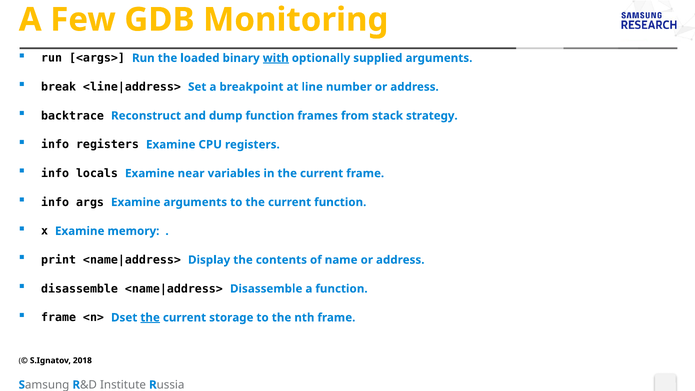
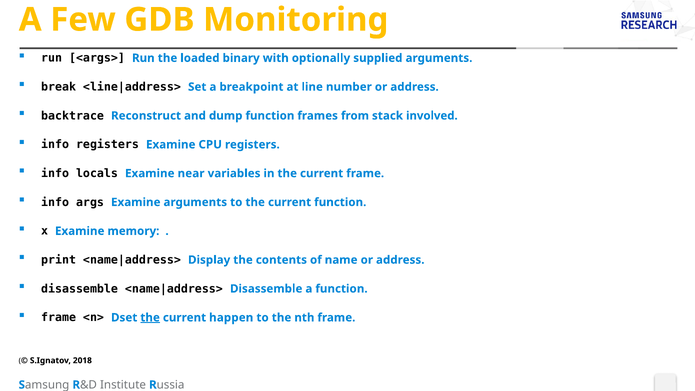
with underline: present -> none (276, 58)
strategy: strategy -> involved (432, 116)
storage: storage -> happen (231, 318)
